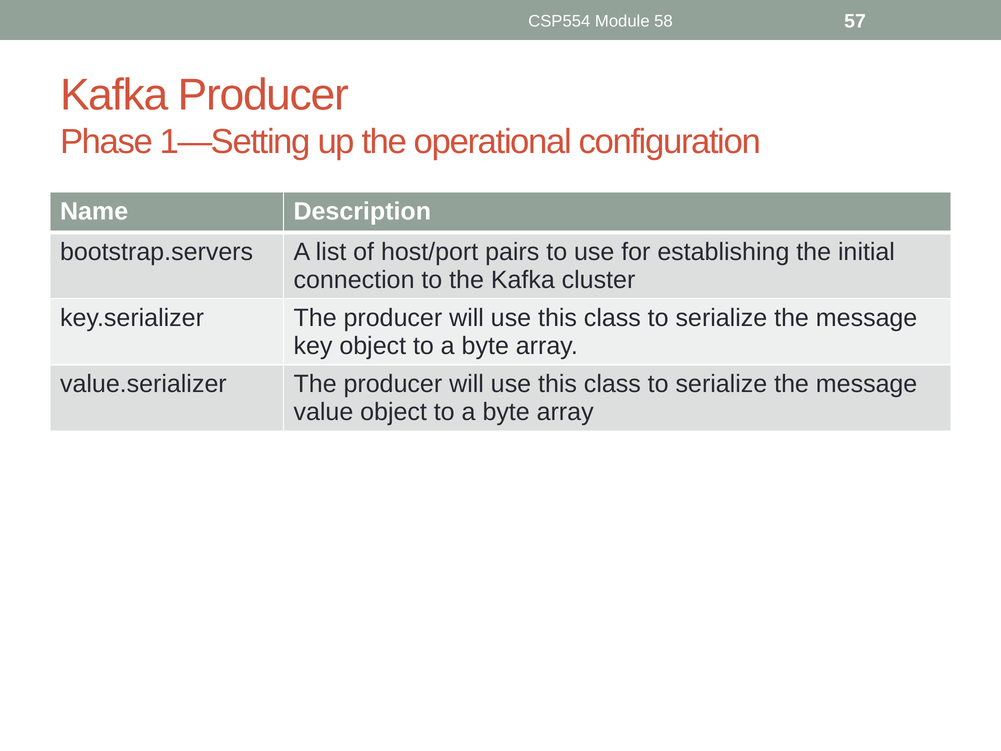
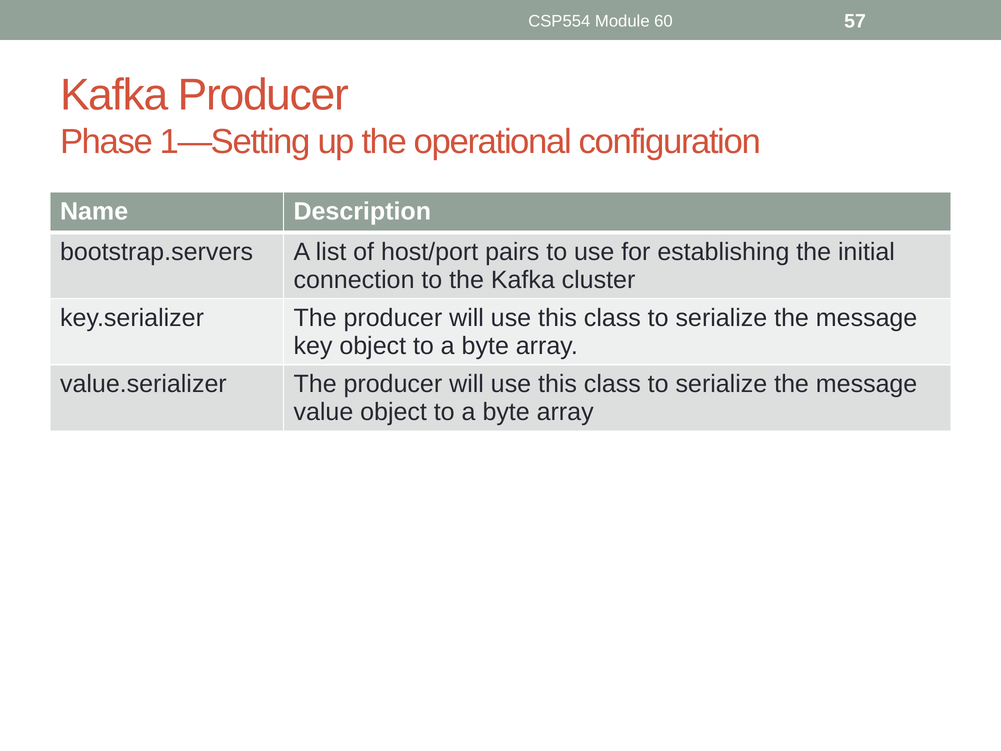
58: 58 -> 60 (663, 21)
